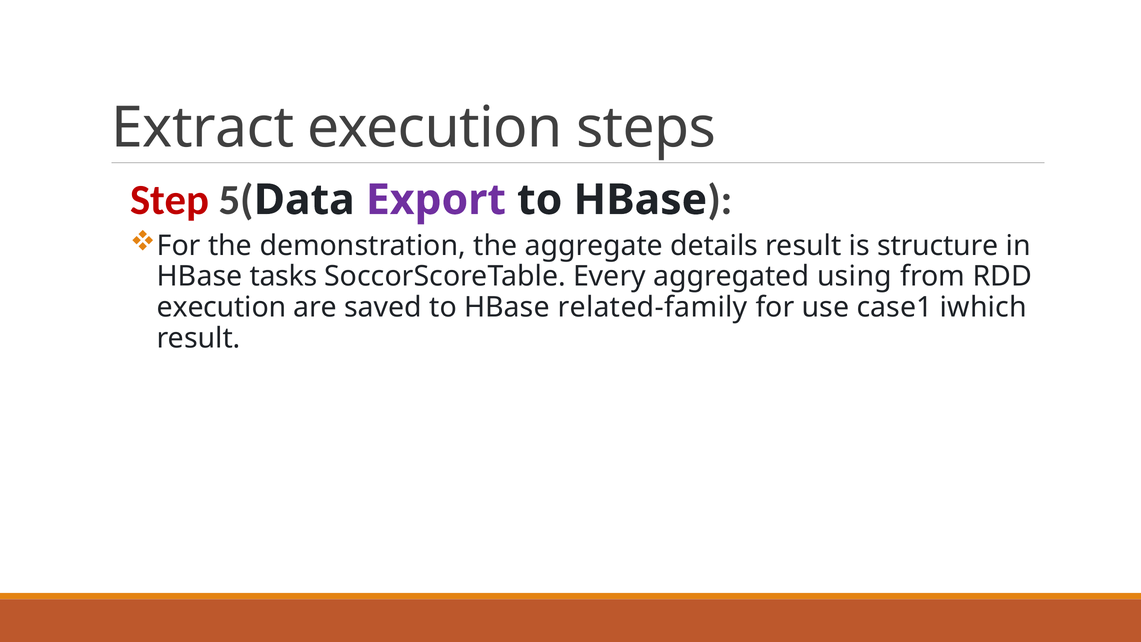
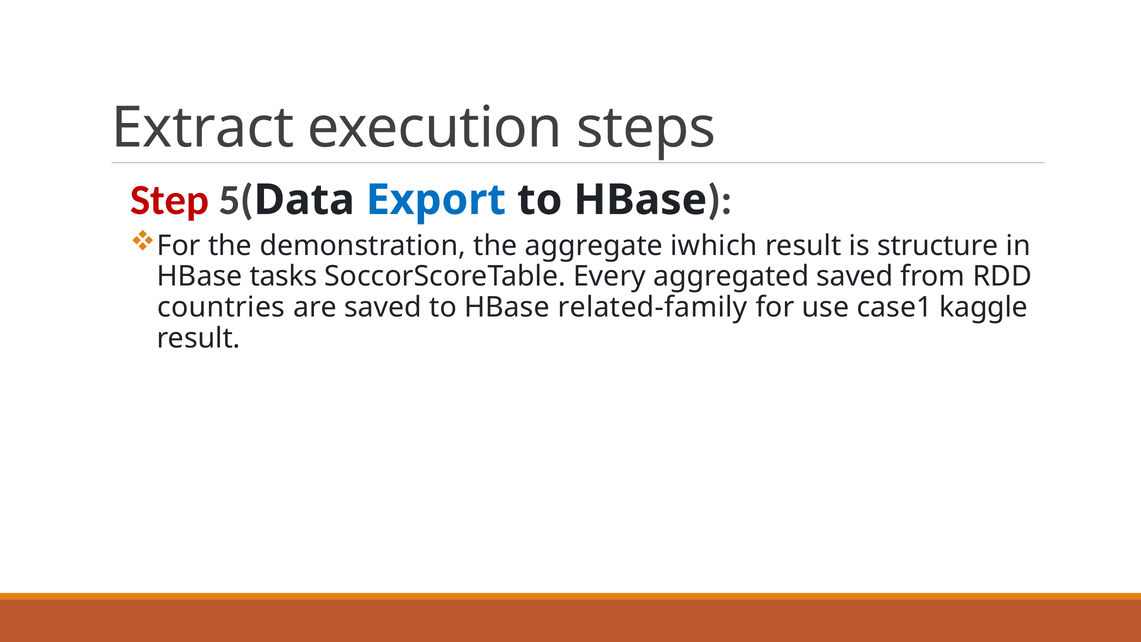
Export colour: purple -> blue (436, 200)
details: details -> iwhich (714, 246)
aggregated using: using -> saved (855, 276)
execution: execution -> countries (221, 307)
iwhich: iwhich -> kaggle (984, 307)
